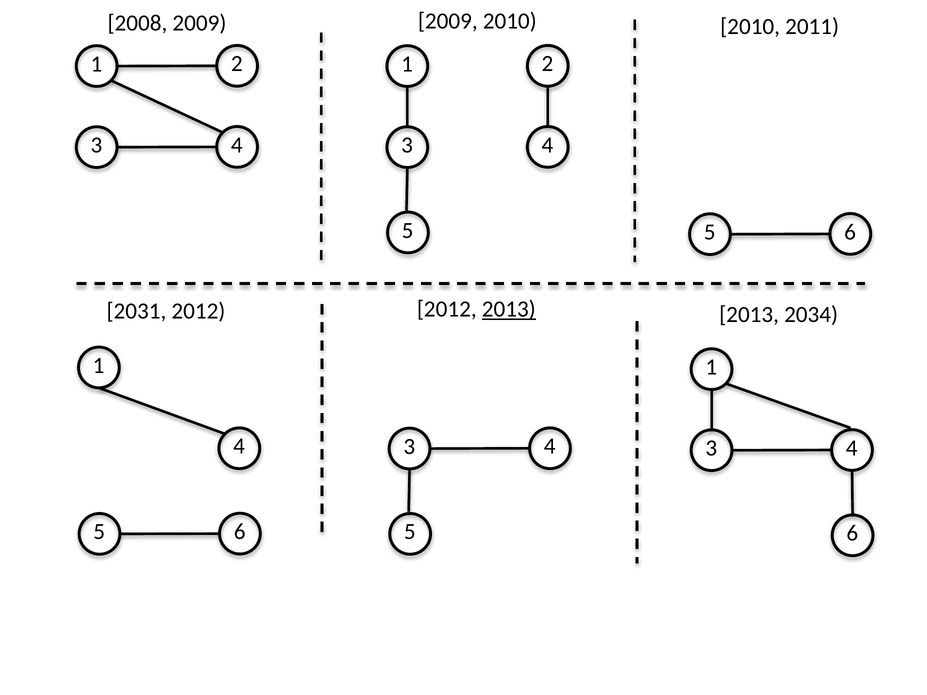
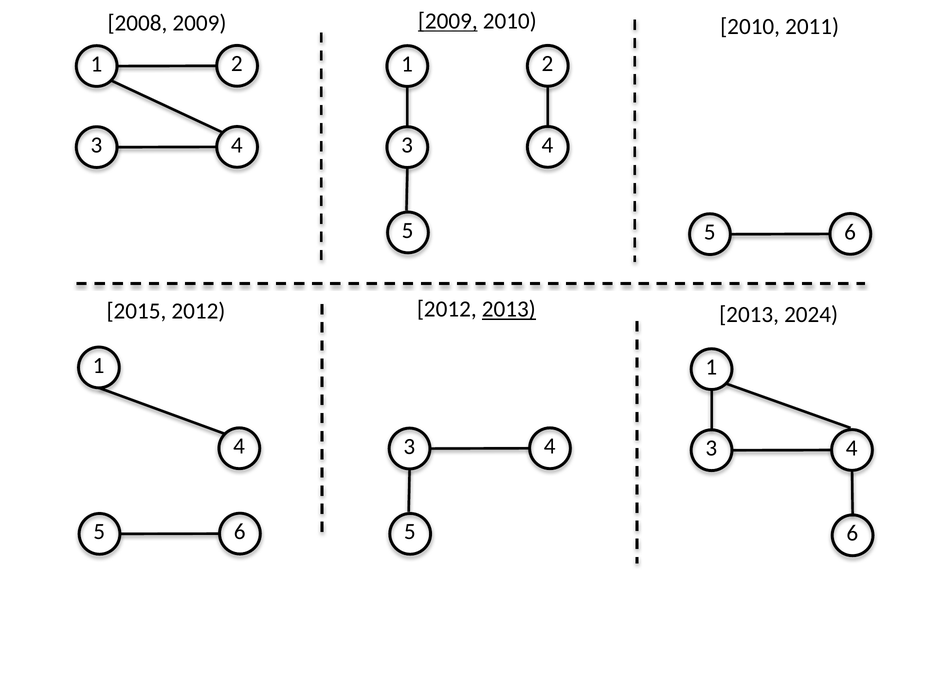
2009 underline: none -> present (448, 21)
2031: 2031 -> 2015 (136, 311)
2034: 2034 -> 2024 (811, 315)
